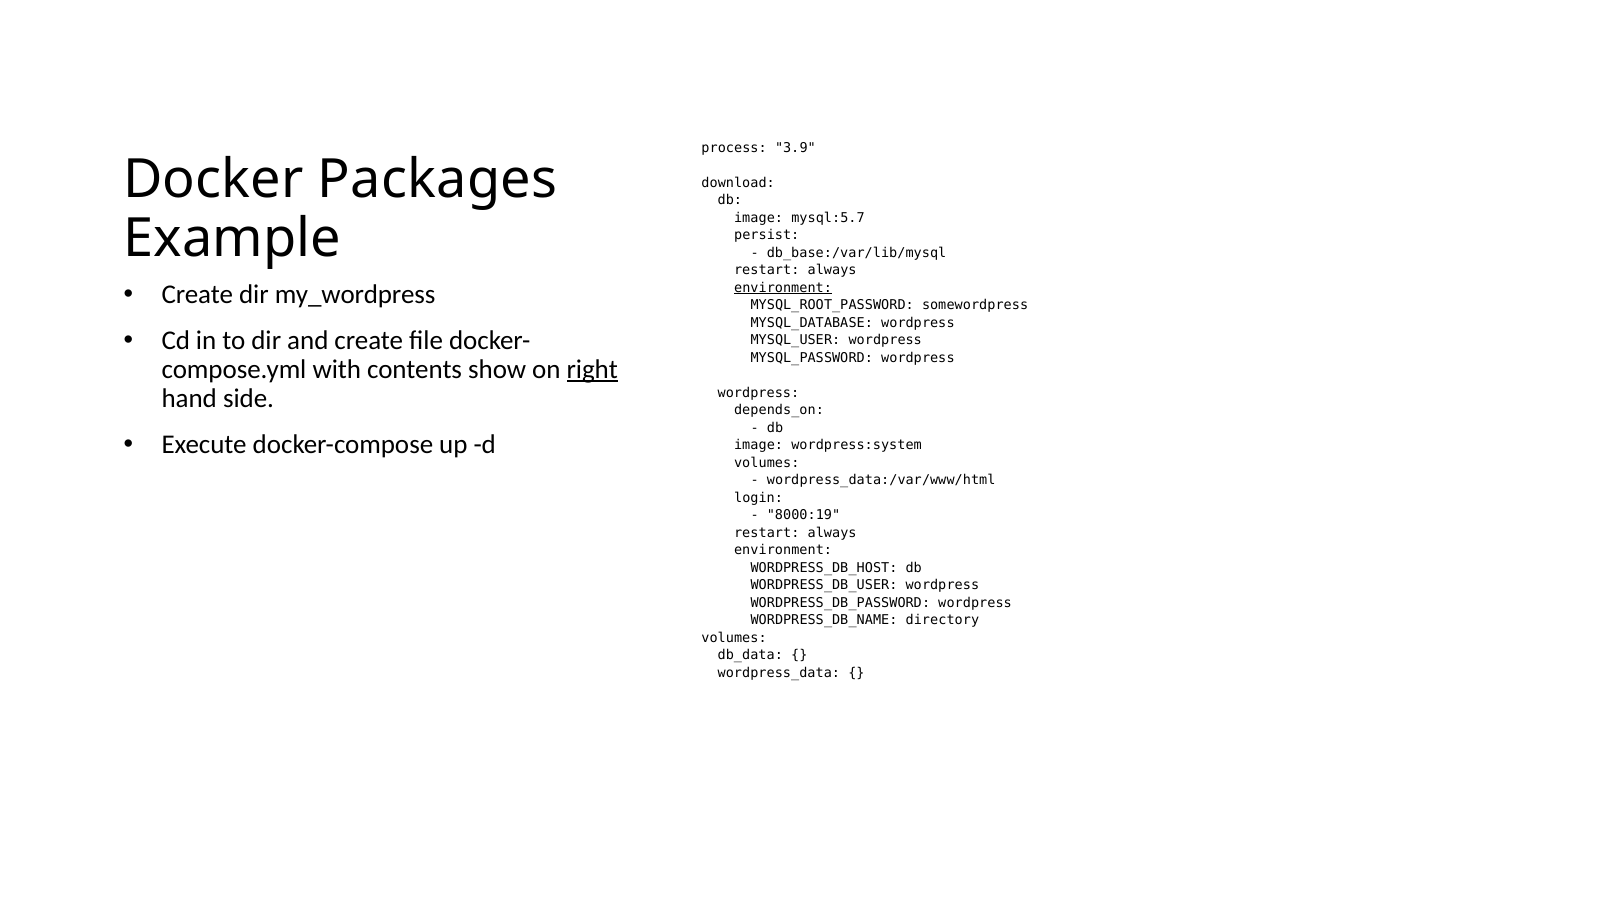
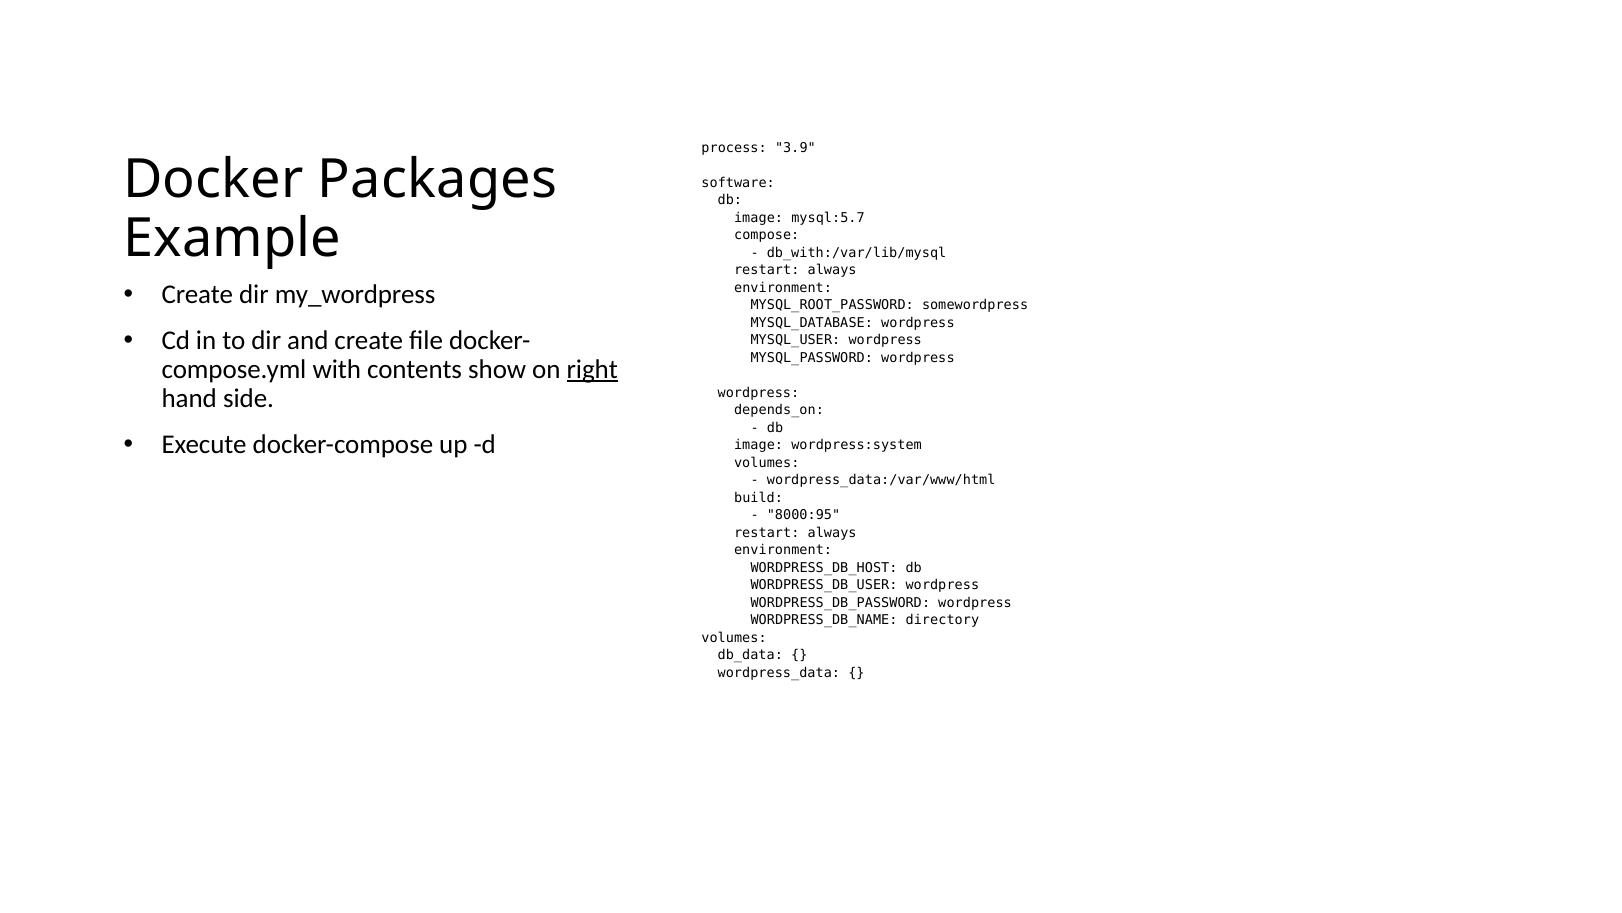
download: download -> software (738, 183)
persist: persist -> compose (767, 235)
db_base:/var/lib/mysql: db_base:/var/lib/mysql -> db_with:/var/lib/mysql (857, 253)
environment underline: present -> none (783, 288)
login: login -> build (759, 497)
8000:19: 8000:19 -> 8000:95 (803, 515)
